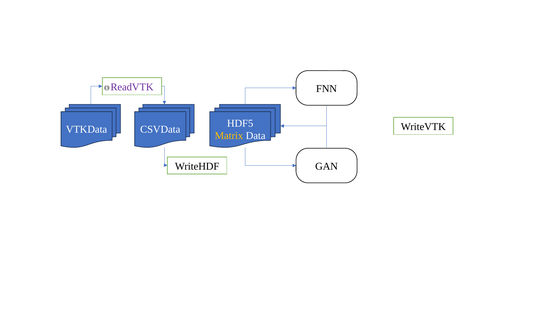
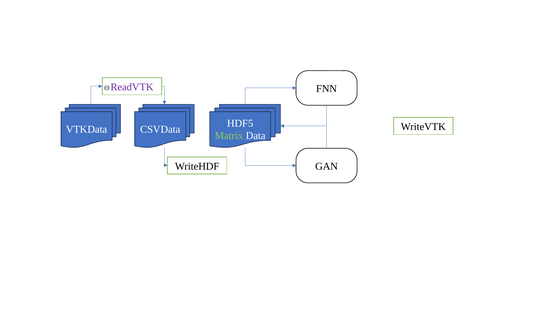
Matrix colour: yellow -> light green (229, 136)
